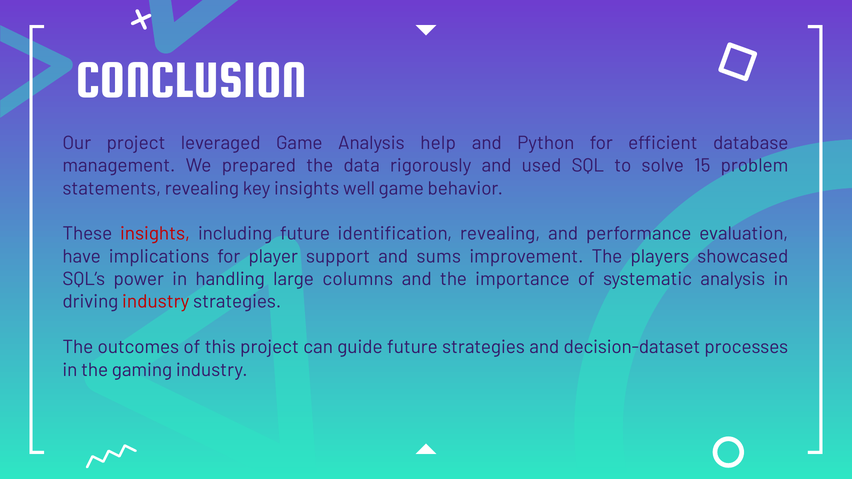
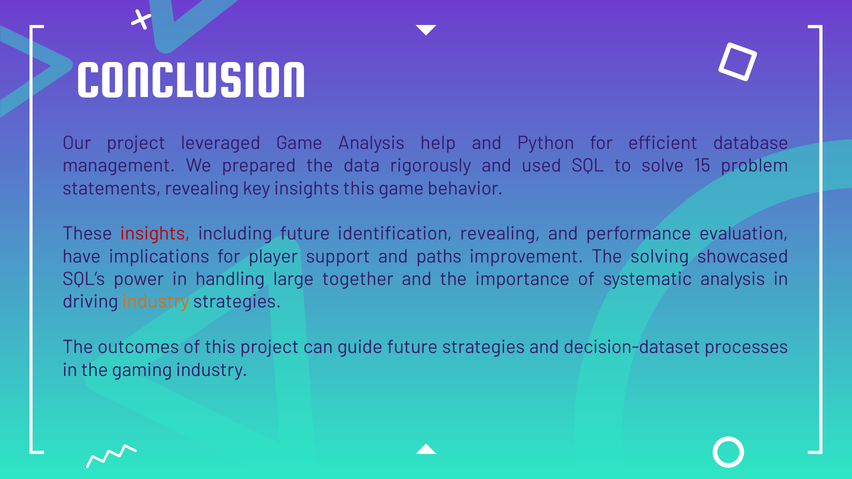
insights well: well -> this (359, 188)
sums: sums -> paths (439, 257)
players: players -> solving (660, 257)
columns: columns -> together (358, 279)
industry colour: red -> orange (156, 302)
